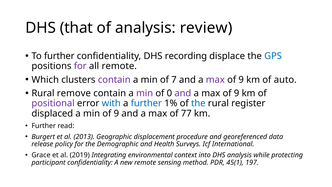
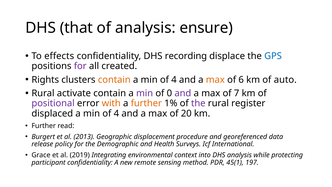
review: review -> ensure (206, 28)
To further: further -> effects (59, 56)
all remote: remote -> created (119, 66)
Which: Which -> Rights (45, 80)
contain colour: purple -> orange (114, 80)
7: 7 -> 4 (174, 80)
max colour: purple -> orange (215, 80)
9: 9 -> 6 (241, 80)
remove: remove -> activate (74, 93)
9: 9 -> 7 (237, 93)
with colour: blue -> orange (111, 103)
further colour: blue -> orange (146, 103)
the colour: blue -> purple (198, 103)
9: 9 -> 4 (116, 113)
77: 77 -> 20 (186, 113)
